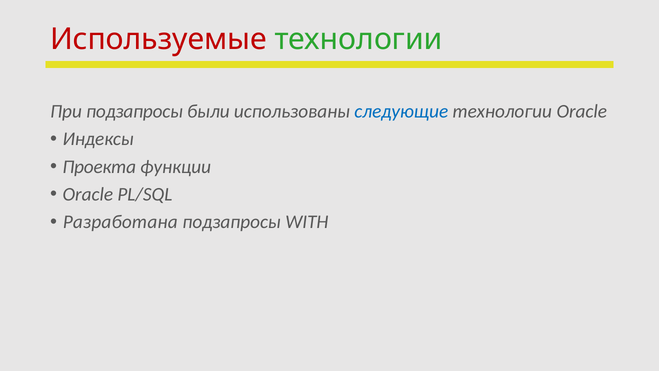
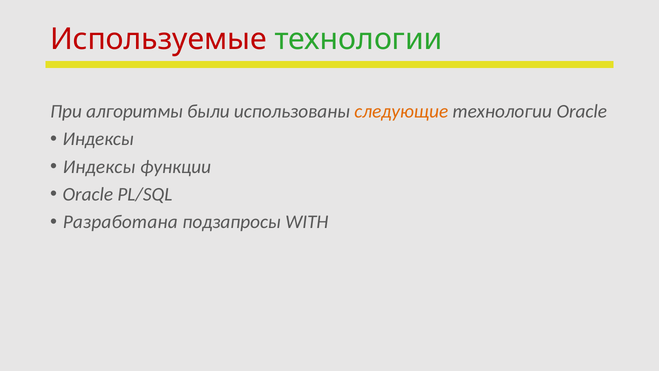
При подзапросы: подзапросы -> алгоритмы (135, 111)
следующие colour: blue -> orange (401, 111)
Проекта: Проекта -> Индексы (99, 167)
